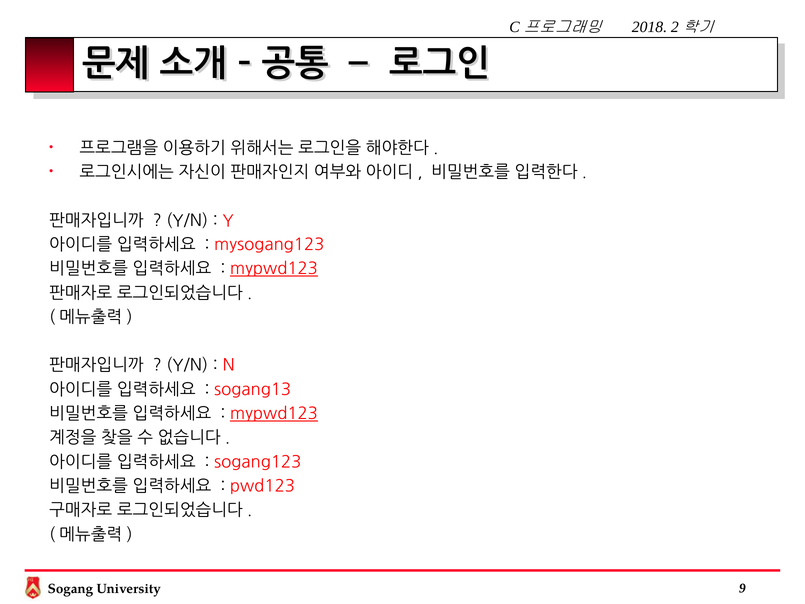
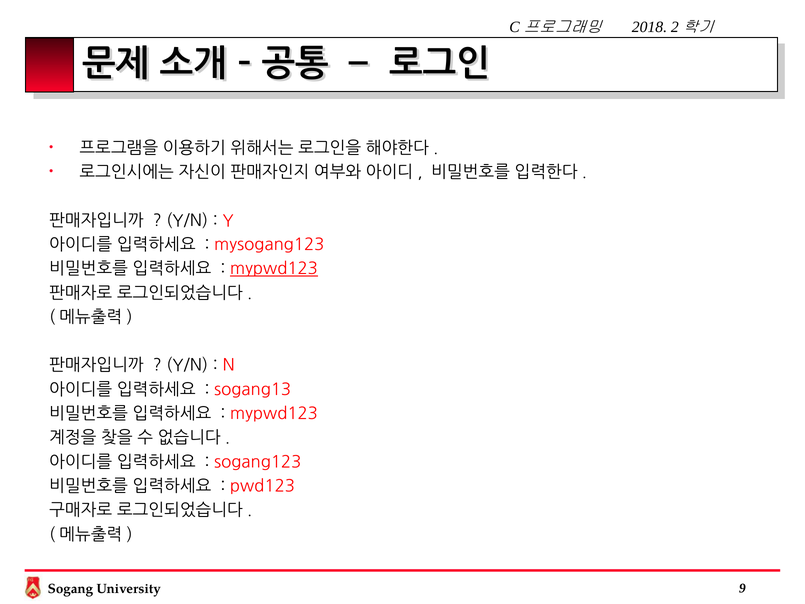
mypwd123 underline: present -> none (274, 414)
